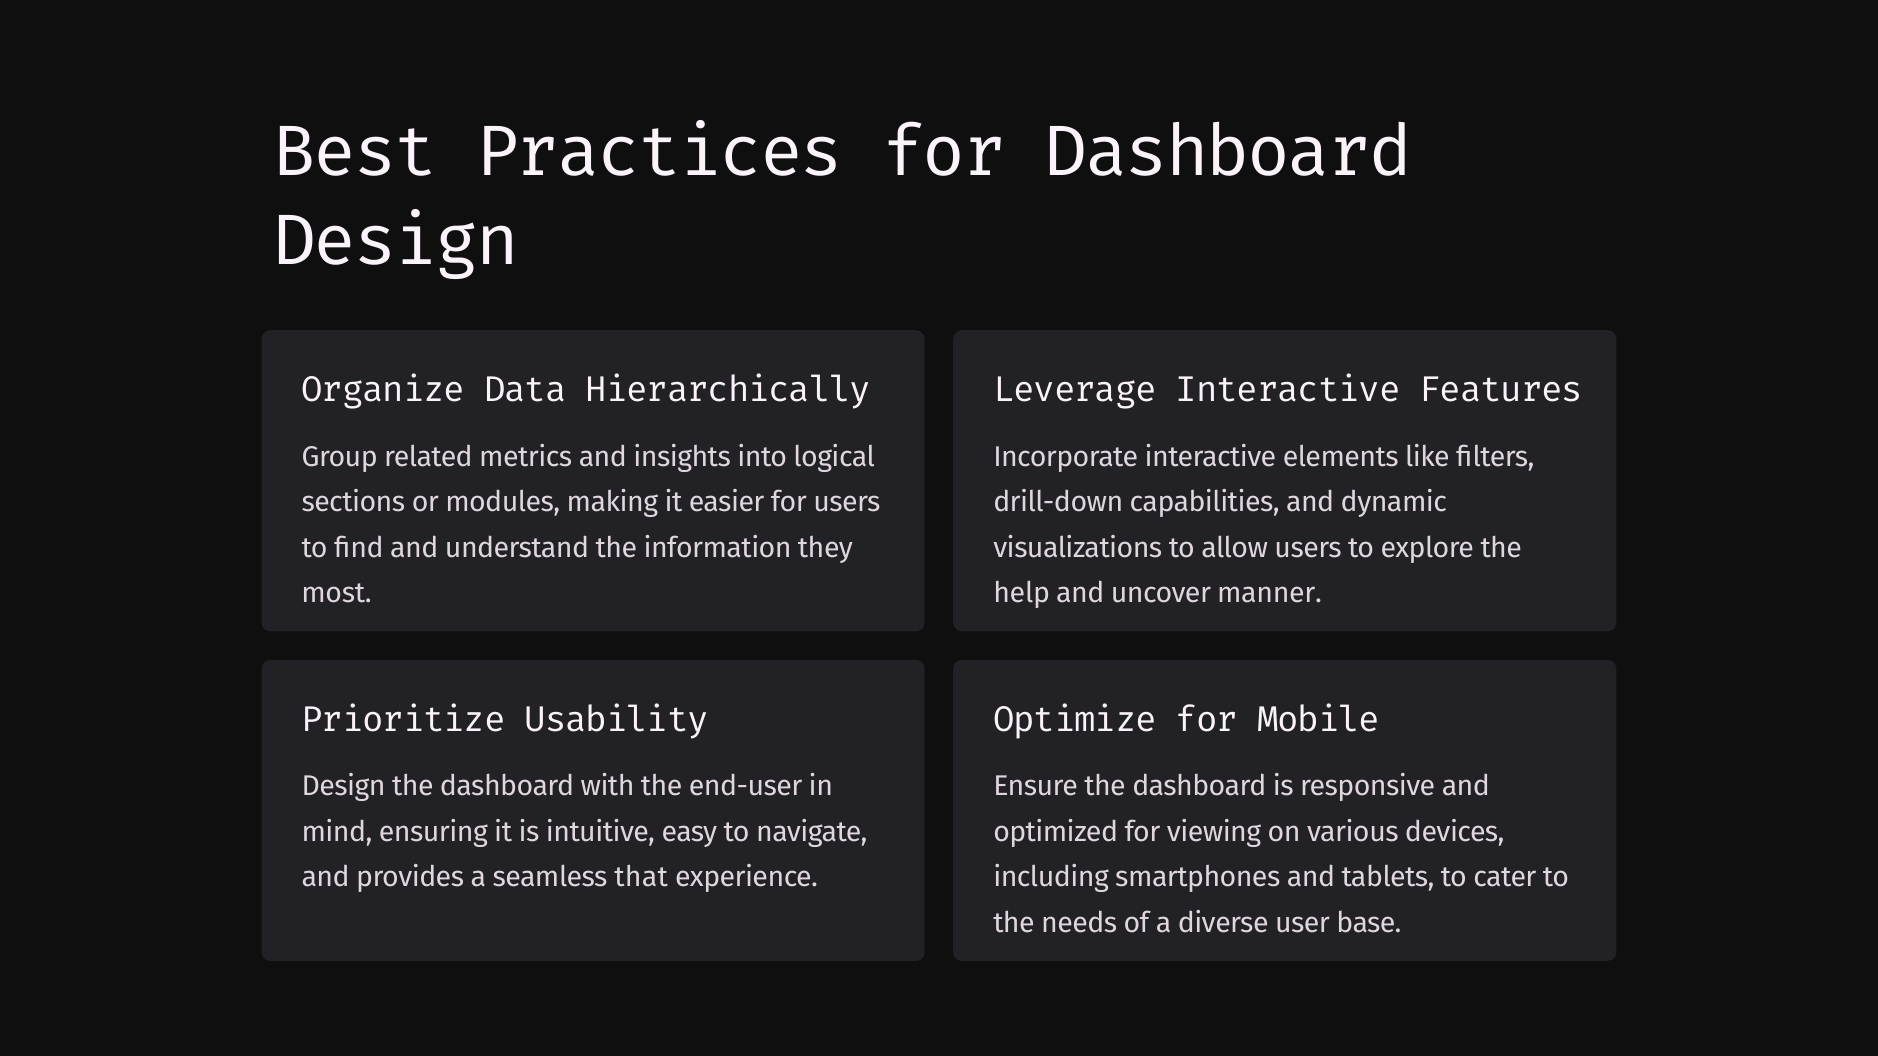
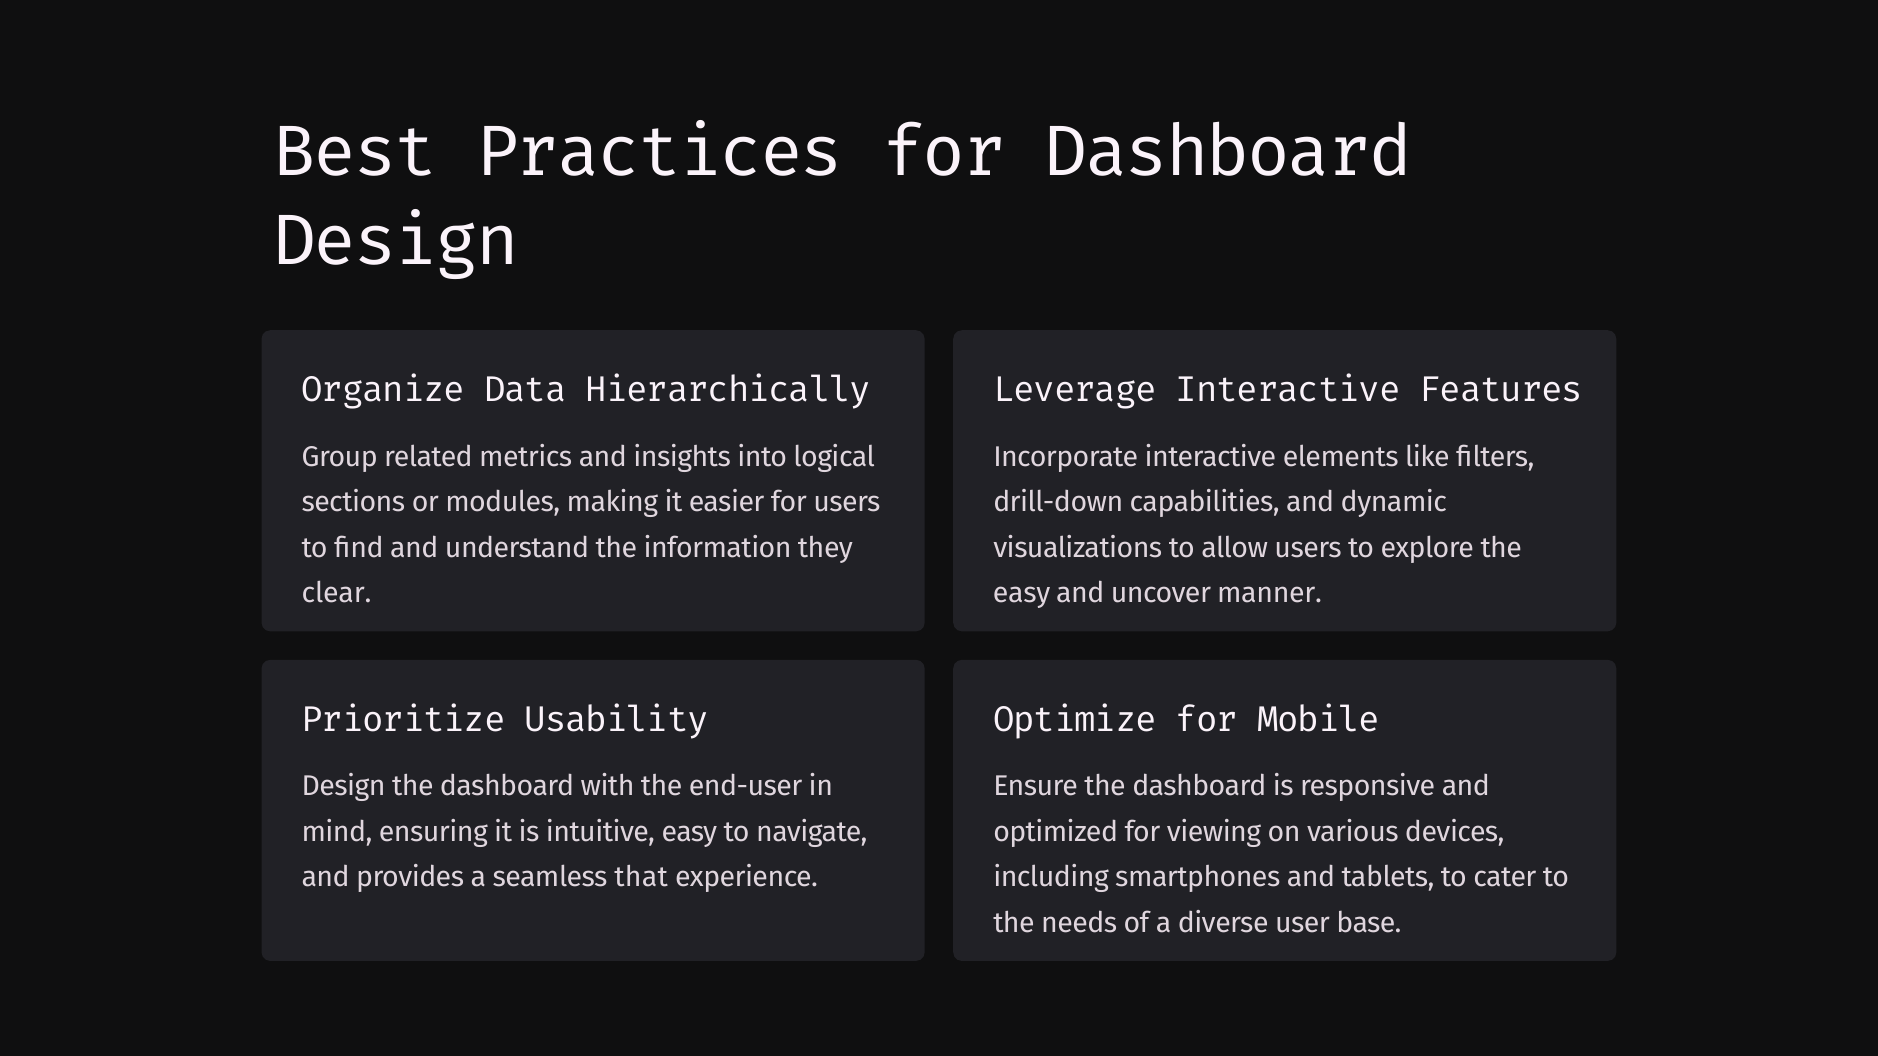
most: most -> clear (336, 594)
help: help -> easy (1022, 594)
